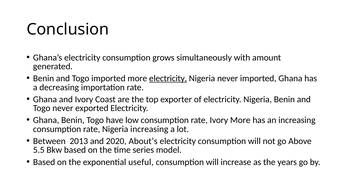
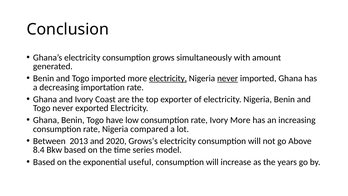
never underline: none -> present (228, 78)
Nigeria increasing: increasing -> compared (149, 129)
About’s: About’s -> Grows’s (143, 141)
5.5: 5.5 -> 8.4 (39, 150)
